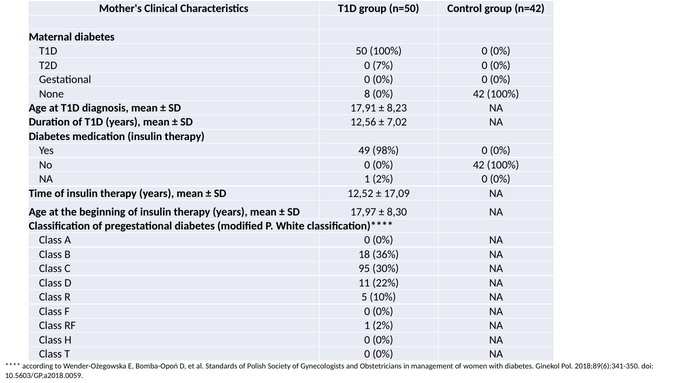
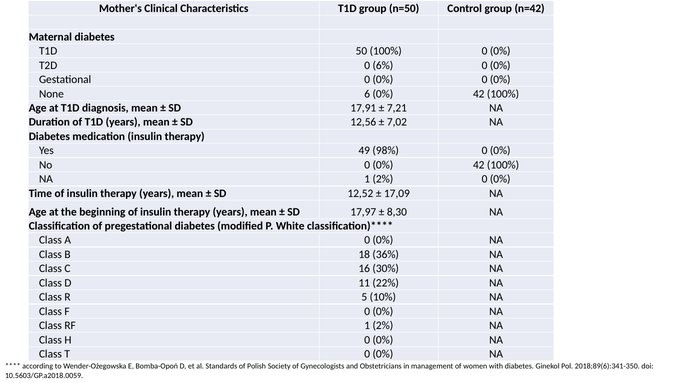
7%: 7% -> 6% (383, 65)
8: 8 -> 6 (367, 94)
8,23: 8,23 -> 7,21 (397, 108)
95: 95 -> 16 (364, 269)
